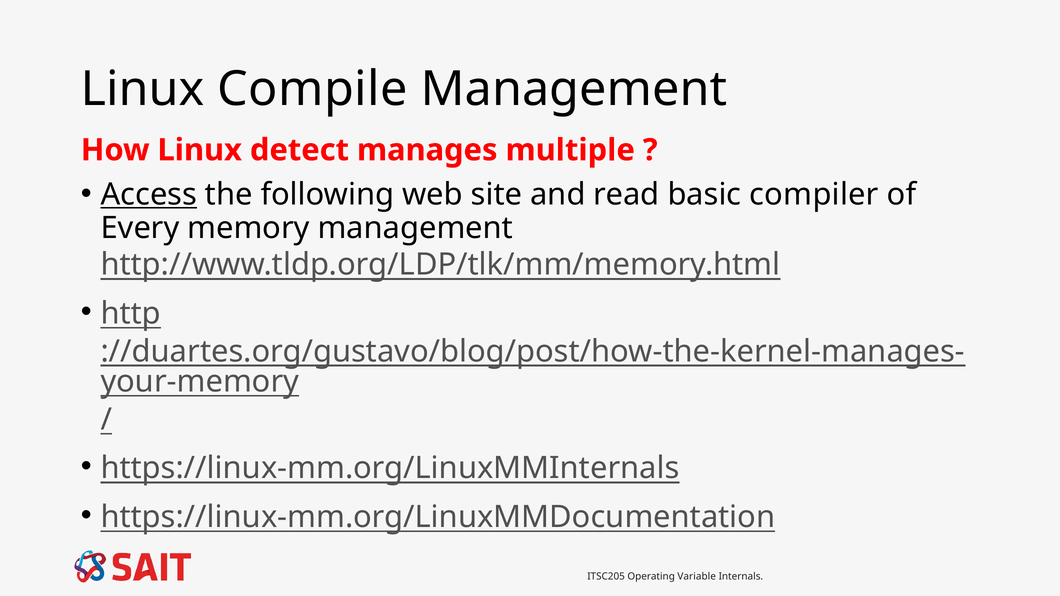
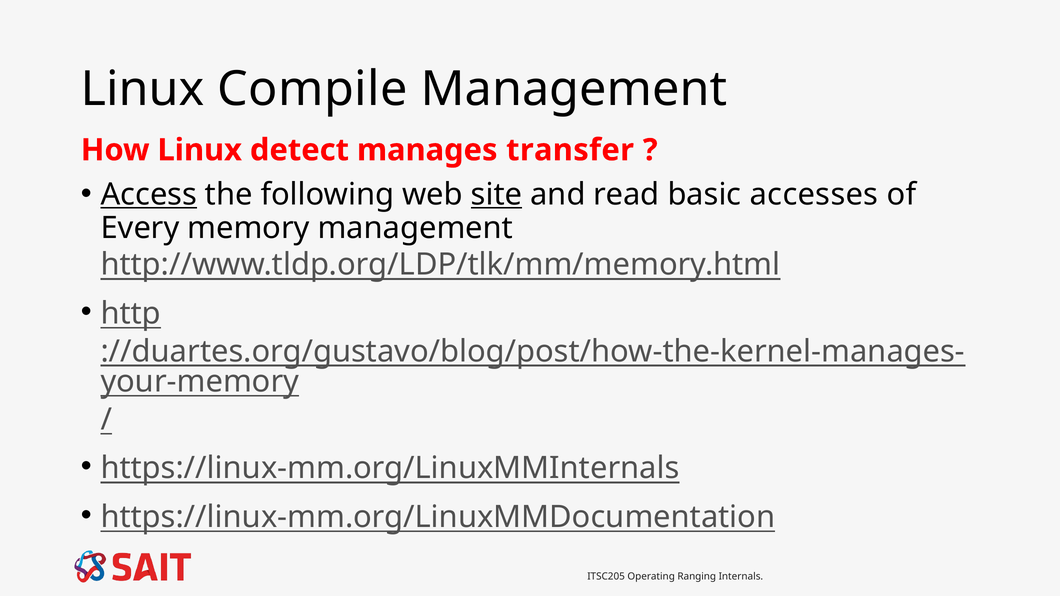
multiple: multiple -> transfer (570, 150)
site underline: none -> present (497, 195)
compiler: compiler -> accesses (814, 195)
Variable: Variable -> Ranging (697, 576)
